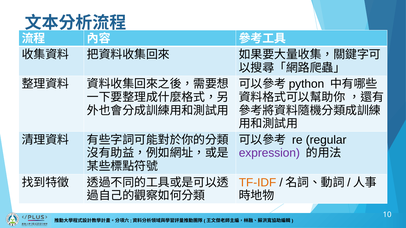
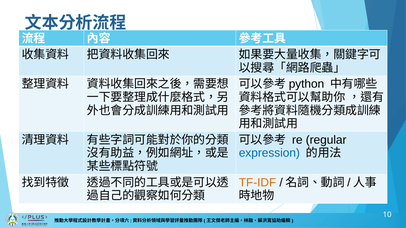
expression colour: purple -> blue (269, 153)
